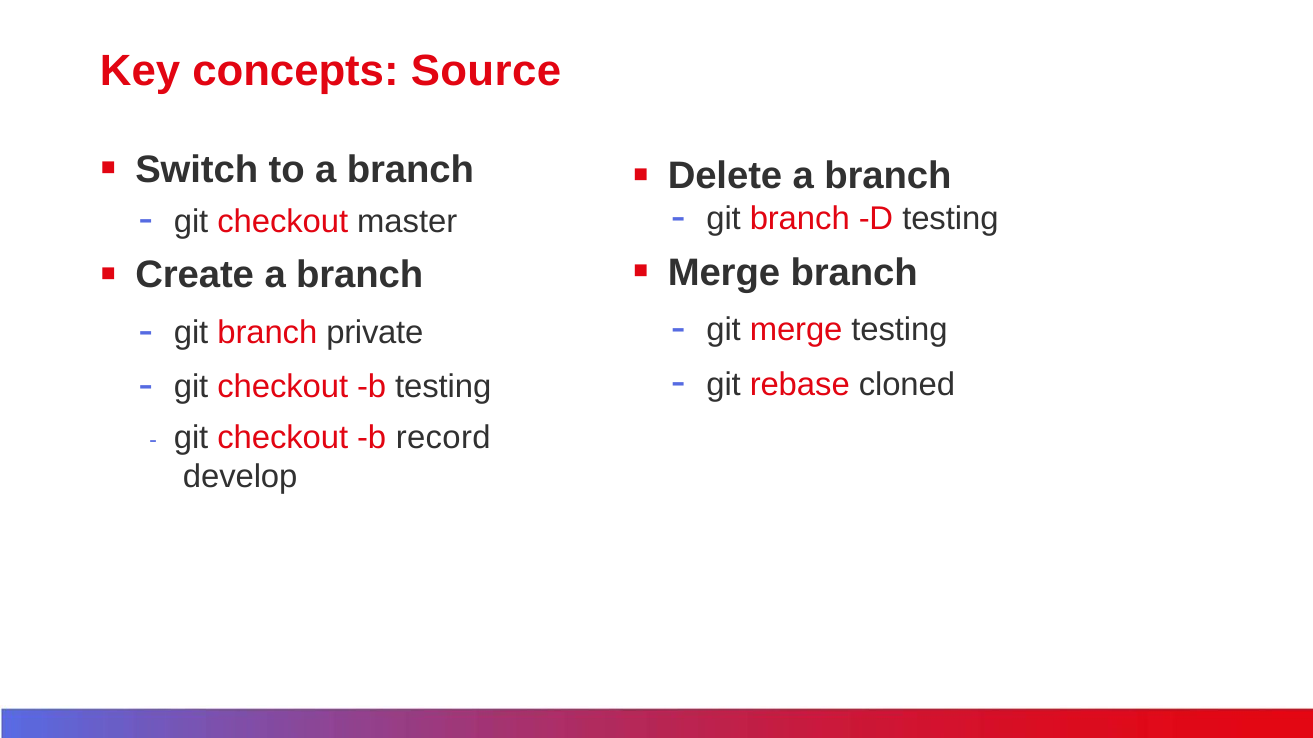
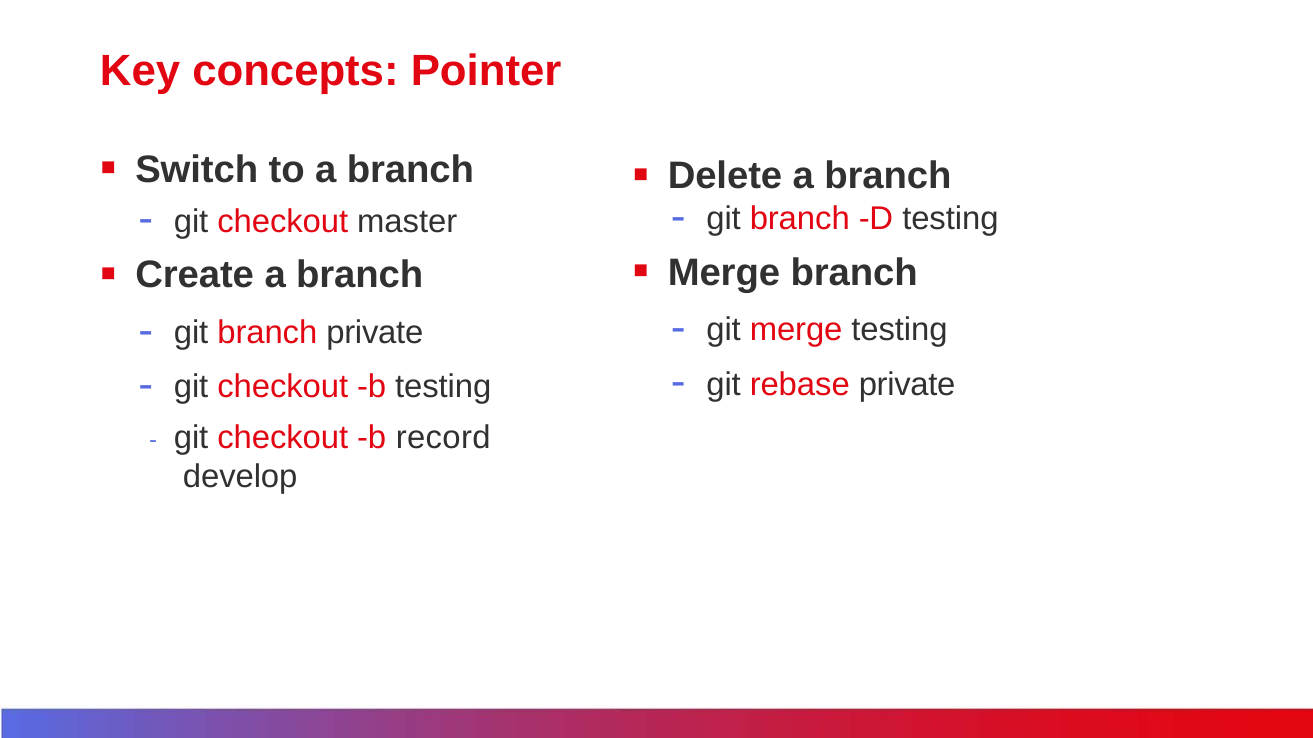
Source: Source -> Pointer (486, 71)
rebase cloned: cloned -> private (907, 385)
